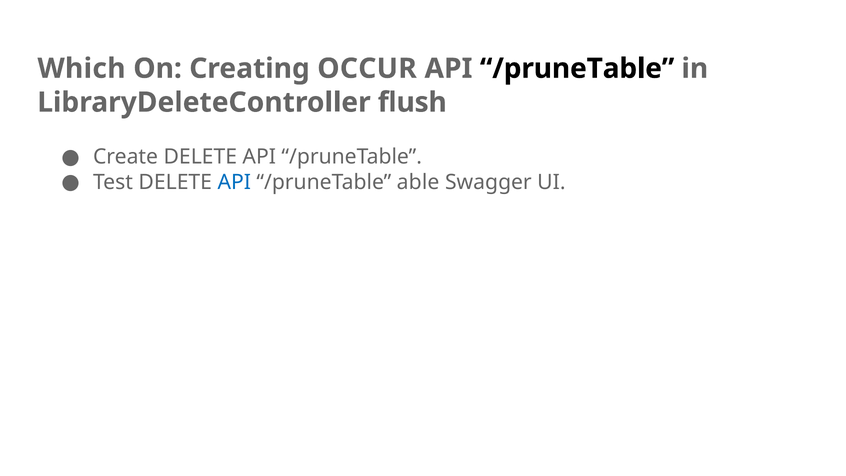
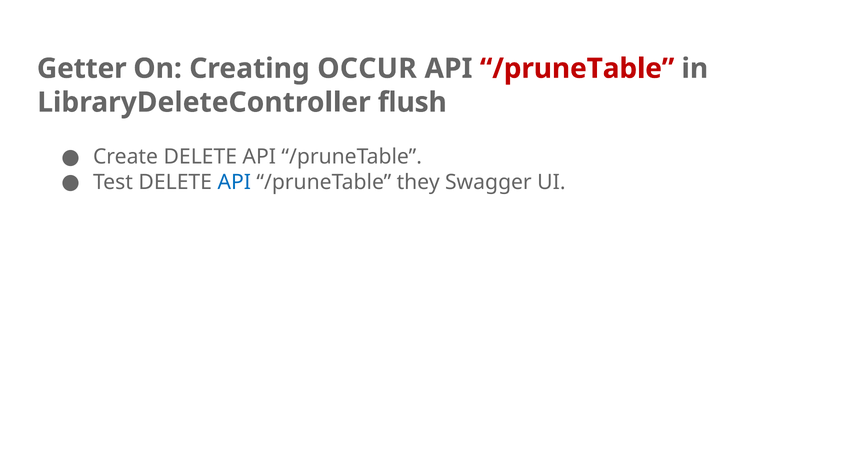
Which: Which -> Getter (82, 69)
/pruneTable colour: black -> red (577, 69)
able: able -> they (418, 182)
